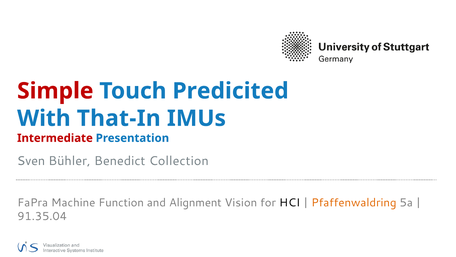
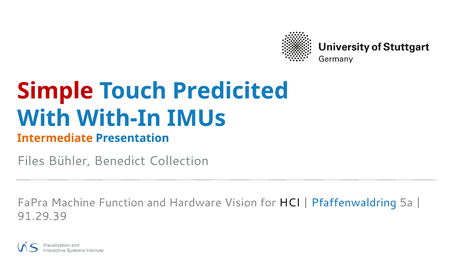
That-In: That-In -> With-In (119, 118)
Intermediate colour: red -> orange (55, 138)
Sven: Sven -> Files (31, 161)
Alignment: Alignment -> Hardware (195, 202)
Pfaffenwaldring colour: orange -> blue (354, 202)
91.35.04: 91.35.04 -> 91.29.39 (42, 216)
